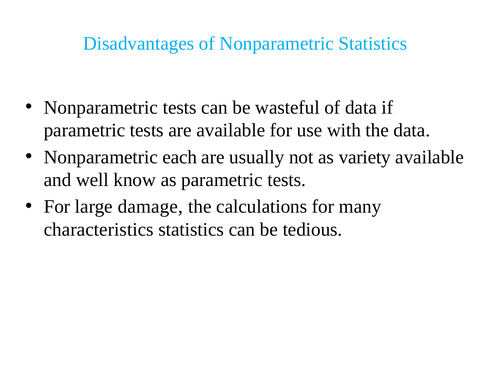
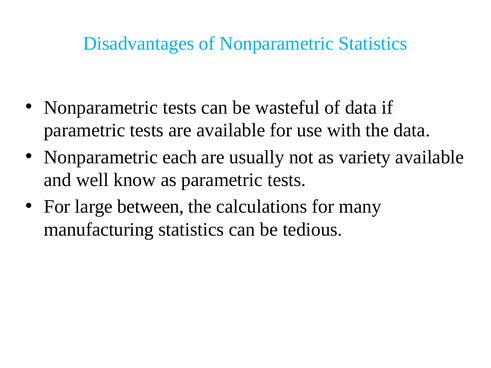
damage: damage -> between (151, 207)
characteristics: characteristics -> manufacturing (99, 230)
